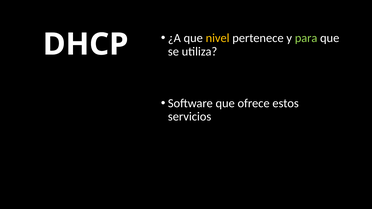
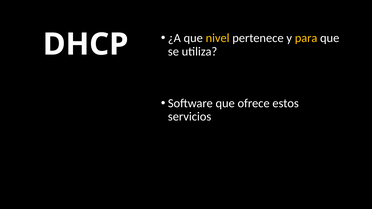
para colour: light green -> yellow (306, 38)
